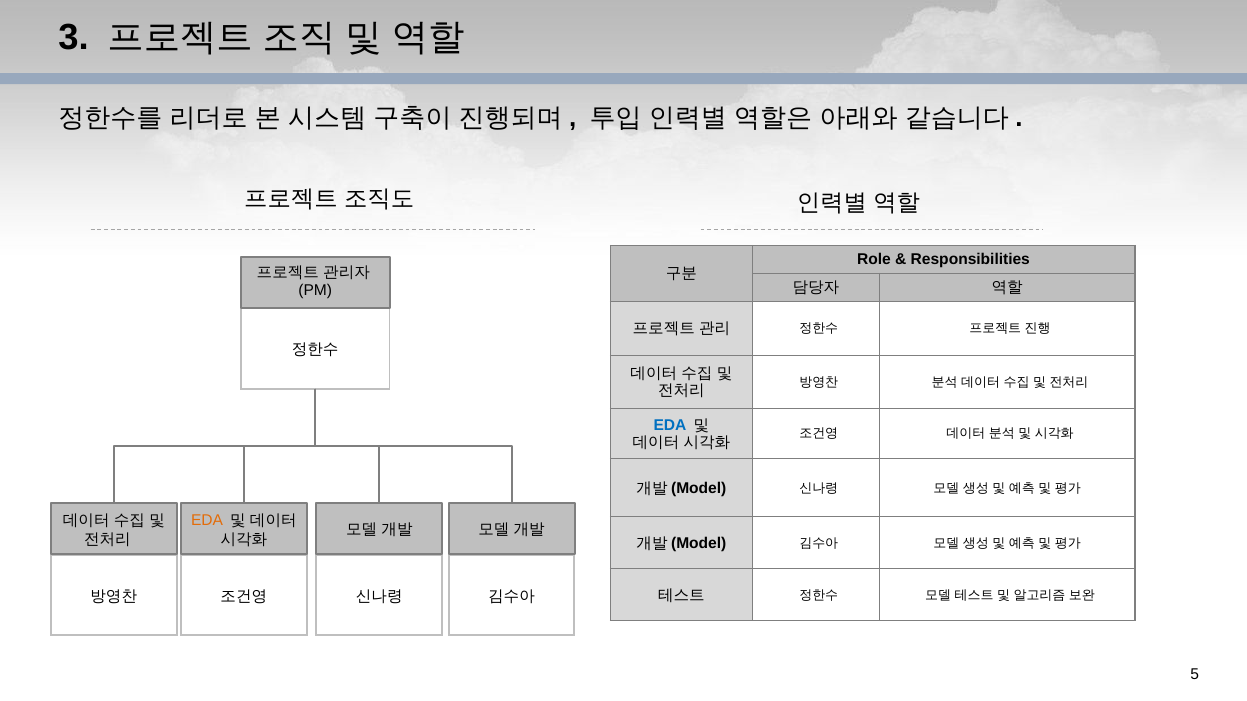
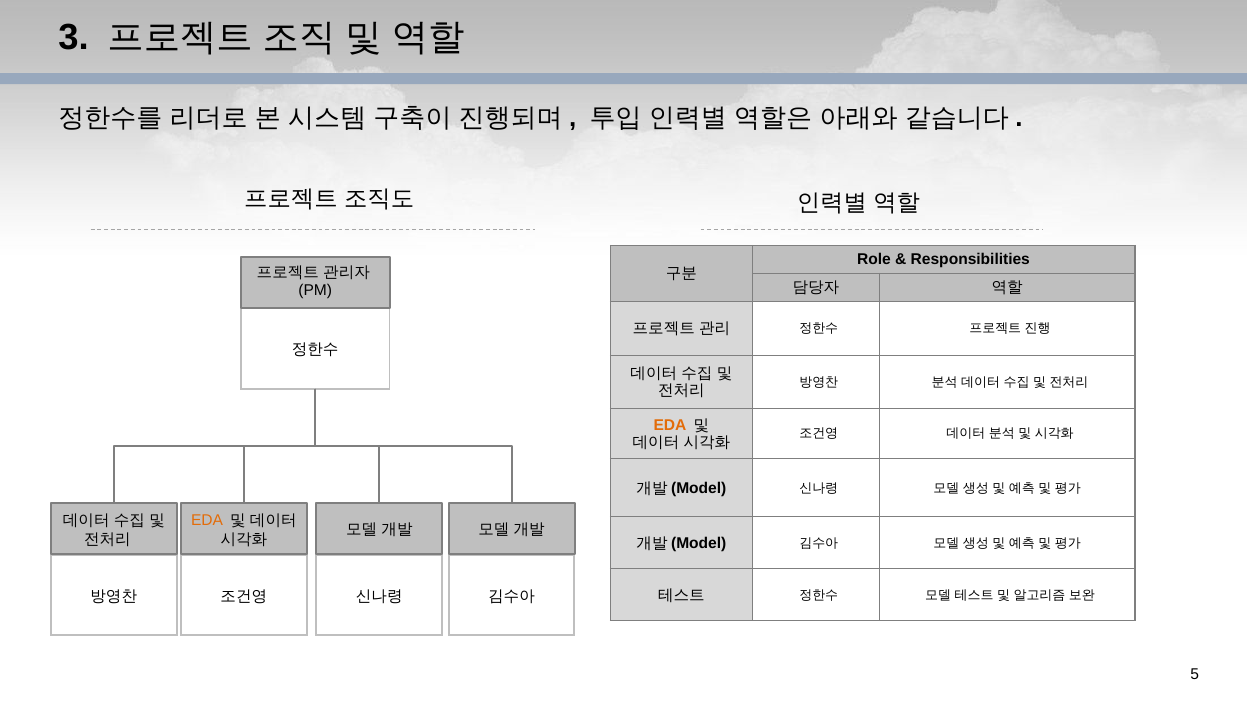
EDA colour: blue -> orange (670, 425)
